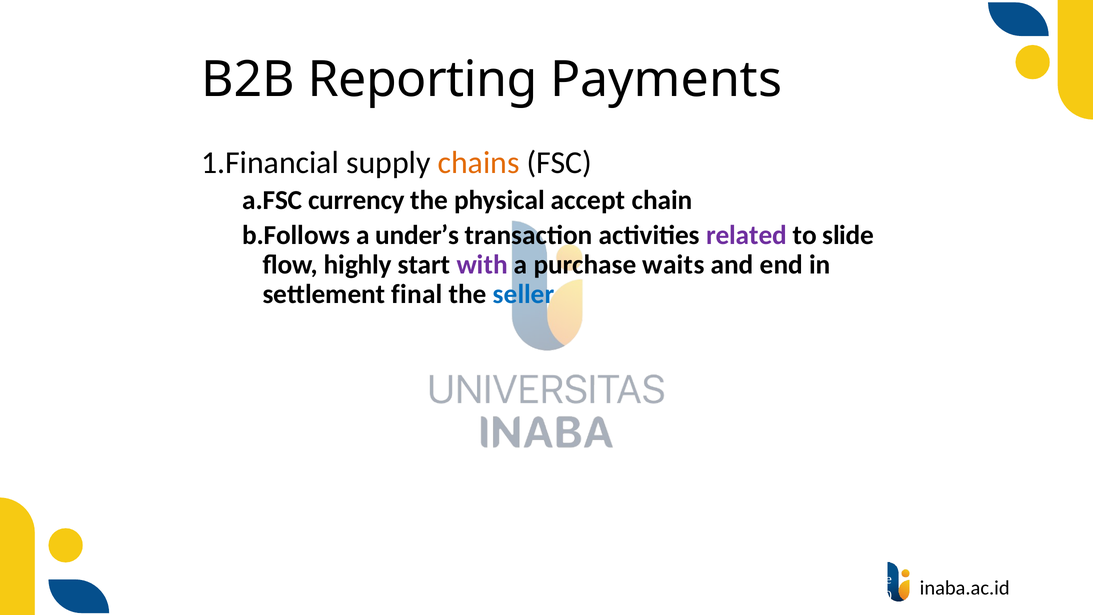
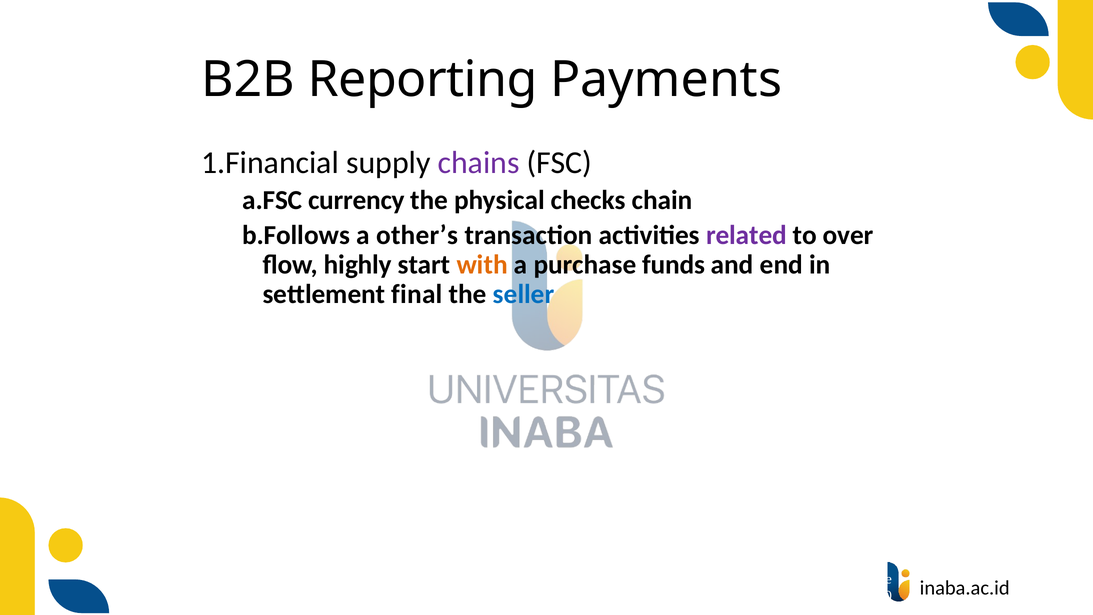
chains colour: orange -> purple (479, 162)
accept: accept -> checks (588, 200)
under’s: under’s -> other’s (417, 235)
slide: slide -> over (848, 235)
with colour: purple -> orange (482, 265)
waits: waits -> funds (674, 265)
